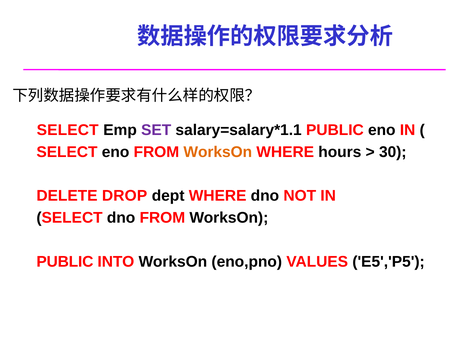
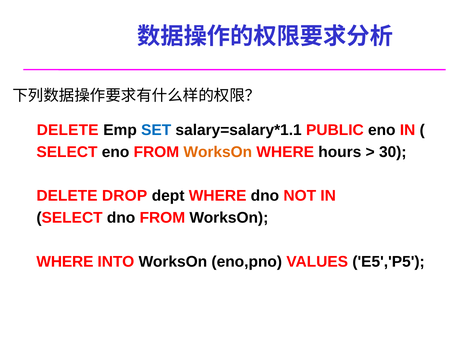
SELECT: SELECT -> DELETE (68, 130)
SET colour: purple -> blue (156, 130)
PUBLIC: PUBLIC -> WHERE (65, 262)
